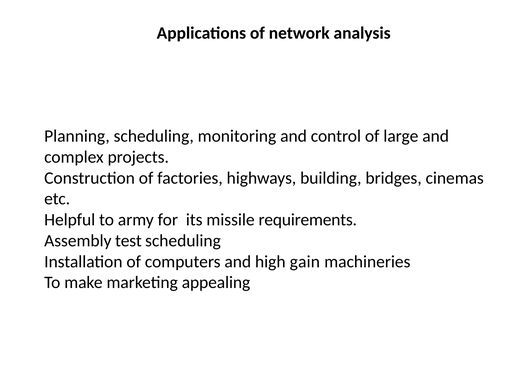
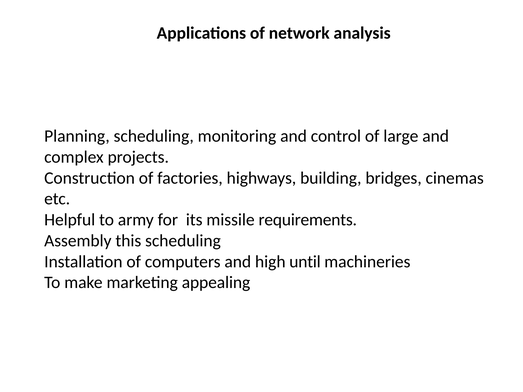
test: test -> this (128, 241)
gain: gain -> until (305, 262)
